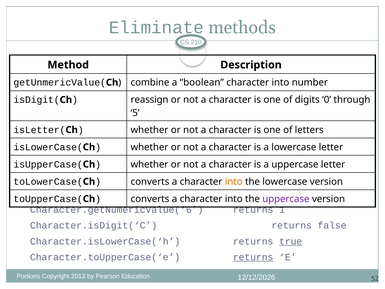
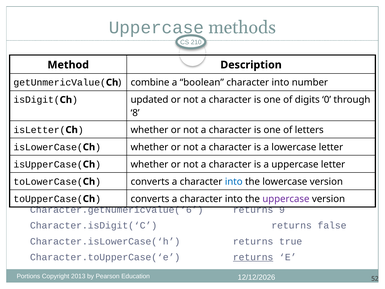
Eliminate: Eliminate -> Uppercase (156, 27)
reassign: reassign -> updated (150, 100)
5: 5 -> 8 (135, 113)
into colour: orange -> blue (234, 181)
1: 1 -> 9 (282, 210)
true underline: present -> none (291, 241)
